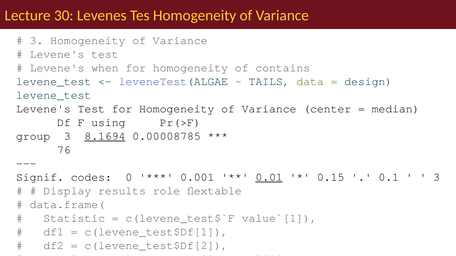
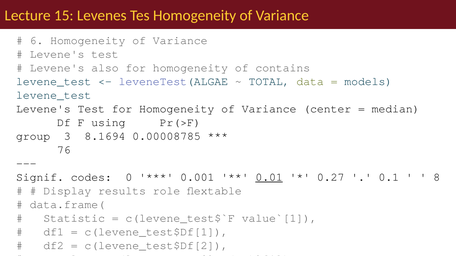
30: 30 -> 15 (64, 16)
3: 3 -> 6 (37, 41)
Levene's when: when -> also (105, 68)
TAILS: TAILS -> TOTAL (269, 82)
design: design -> models (368, 82)
8.1694 underline: present -> none (105, 136)
0.15: 0.15 -> 0.27 (331, 177)
3: 3 -> 8 (437, 177)
